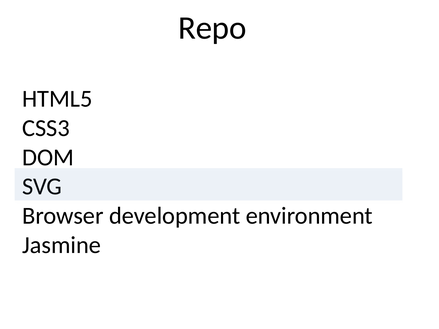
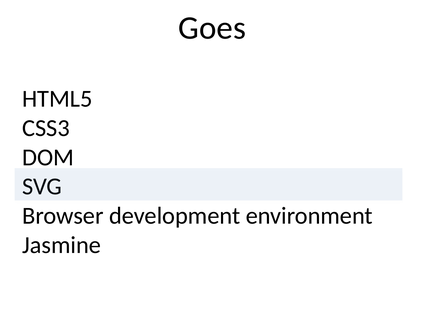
Repo: Repo -> Goes (212, 28)
